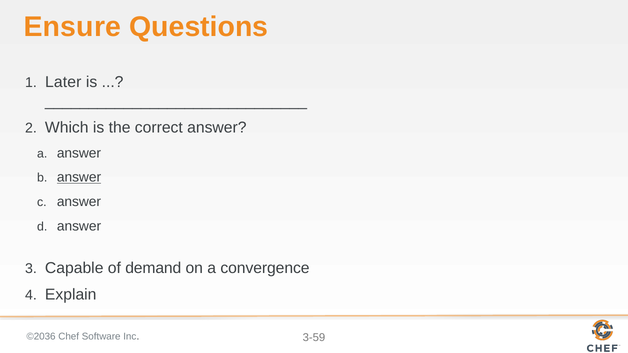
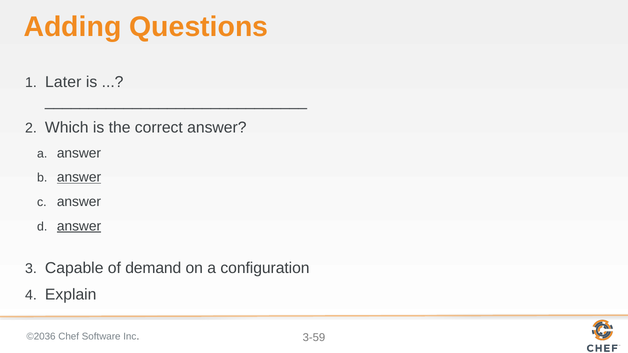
Ensure: Ensure -> Adding (72, 27)
answer underline: none -> present (79, 226)
convergence: convergence -> configuration (265, 268)
